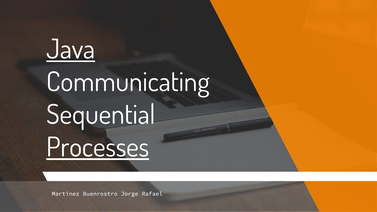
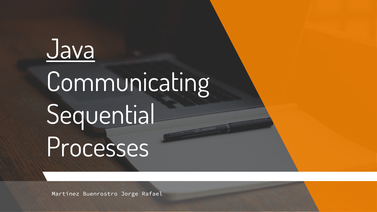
Processes underline: present -> none (98, 148)
